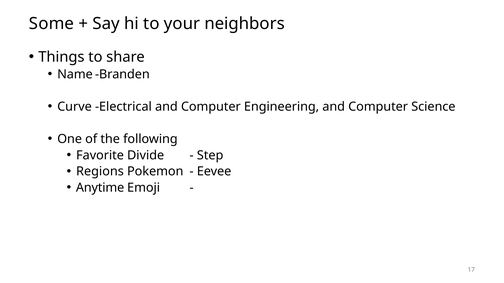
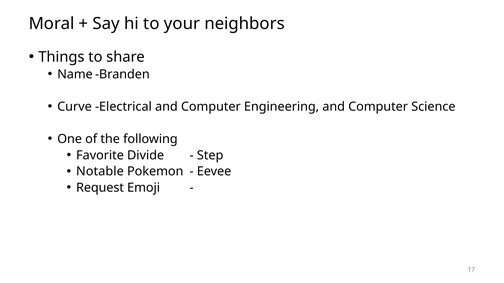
Some: Some -> Moral (52, 24)
Regions: Regions -> Notable (100, 172)
Anytime: Anytime -> Request (100, 188)
